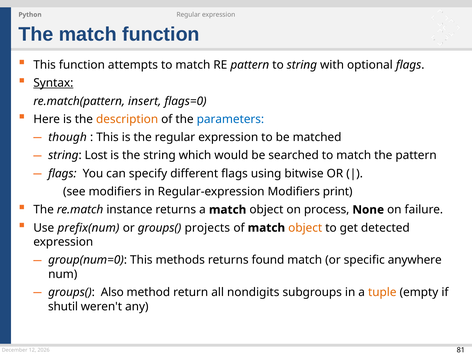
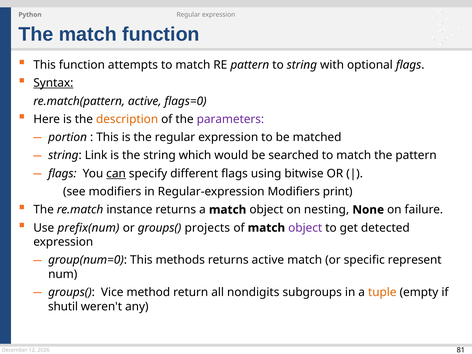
re.match(pattern insert: insert -> active (145, 101)
parameters colour: blue -> purple (230, 119)
though: though -> portion (68, 137)
Lost: Lost -> Link (96, 155)
can underline: none -> present (116, 174)
process: process -> nesting (327, 210)
object colour: orange -> purple (305, 228)
returns found: found -> active (268, 260)
anywhere: anywhere -> represent (415, 260)
Also: Also -> Vice (112, 292)
